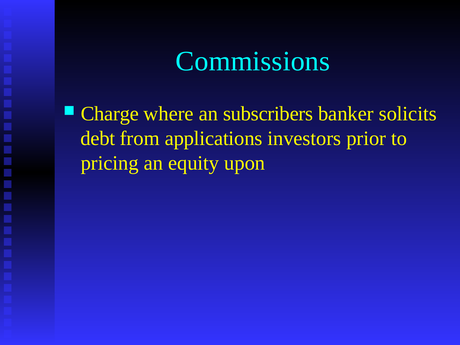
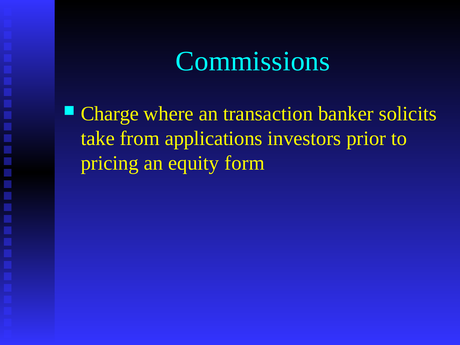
subscribers: subscribers -> transaction (268, 114)
debt: debt -> take (98, 138)
upon: upon -> form (245, 163)
